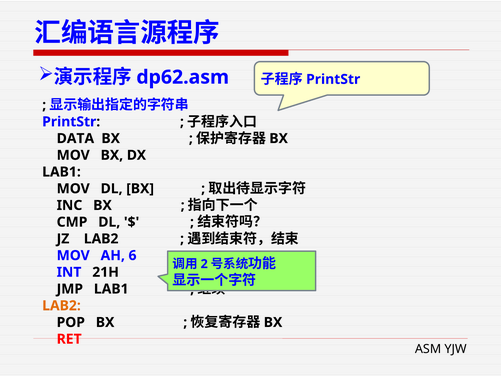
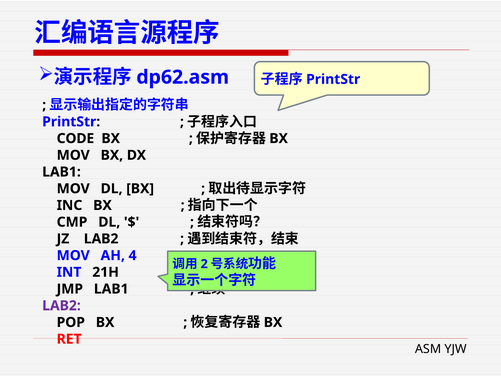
DATA: DATA -> CODE (75, 138)
6: 6 -> 4 (133, 255)
LAB2 colour: orange -> purple (61, 305)
